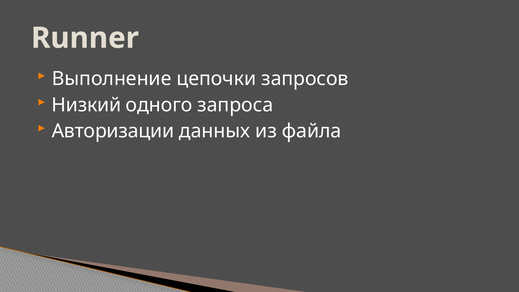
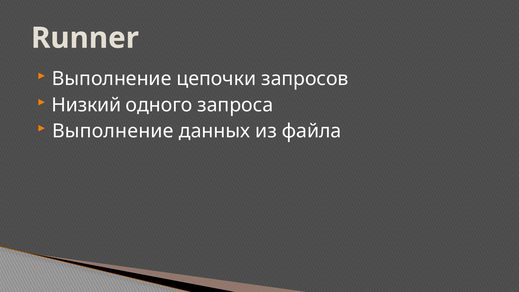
Авторизации: Авторизации -> Выполнение (113, 131)
